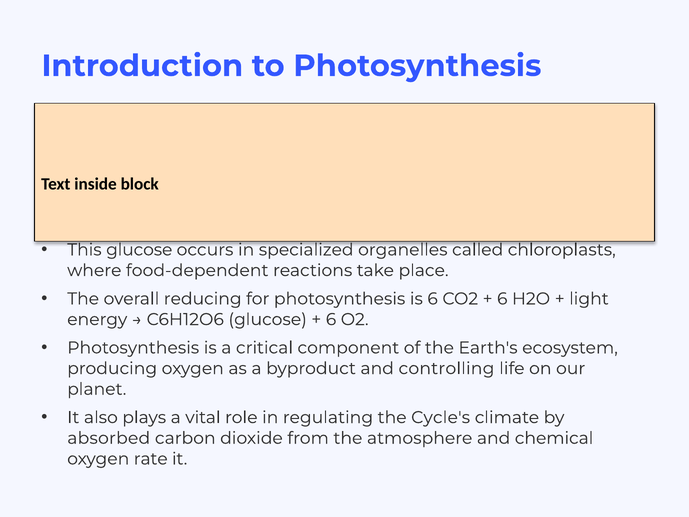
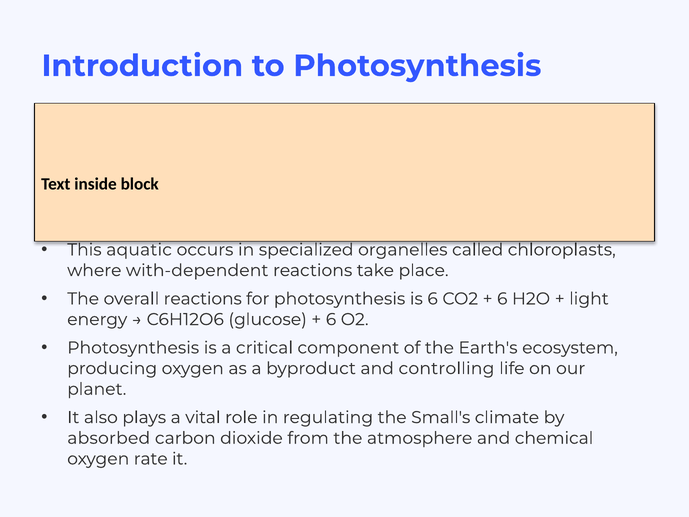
This glucose: glucose -> aquatic (139, 250)
food-dependent: food-dependent -> with-dependent (197, 270)
overall reducing: reducing -> reactions (203, 299)
Cycle's: Cycle's -> Small's (441, 417)
